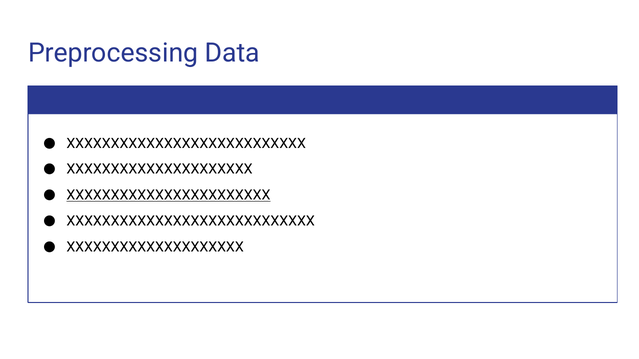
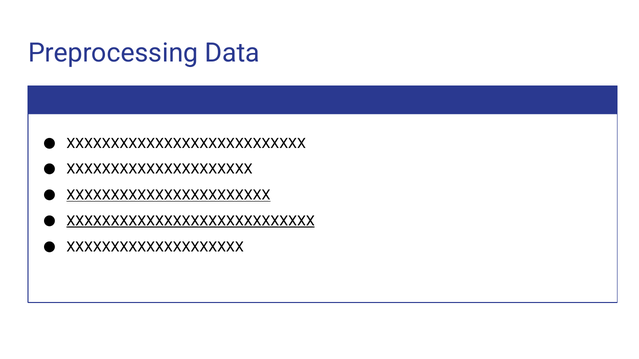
XXXXXXXXXXXXXXXXXXXXXXXXXXXX underline: none -> present (191, 221)
